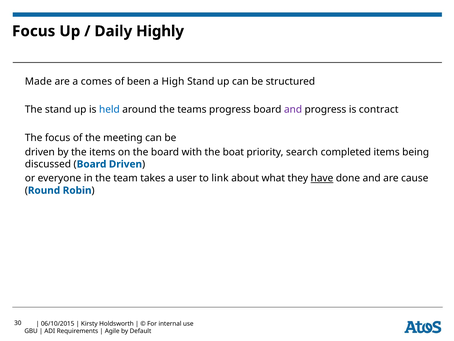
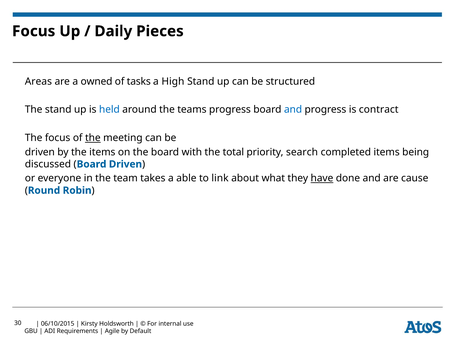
Highly: Highly -> Pieces (160, 31)
Made: Made -> Areas (38, 81)
comes: comes -> owned (97, 81)
been: been -> tasks (139, 81)
and colour: purple -> blue (293, 109)
the underline: none -> present (93, 138)
boat: boat -> total (233, 152)
user: user -> able (186, 178)
